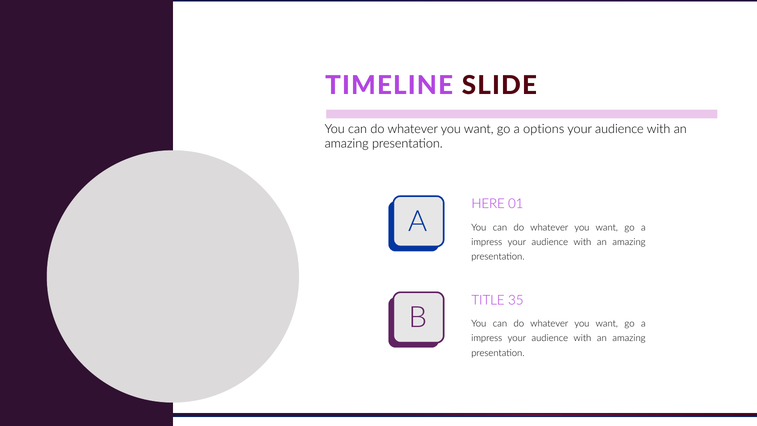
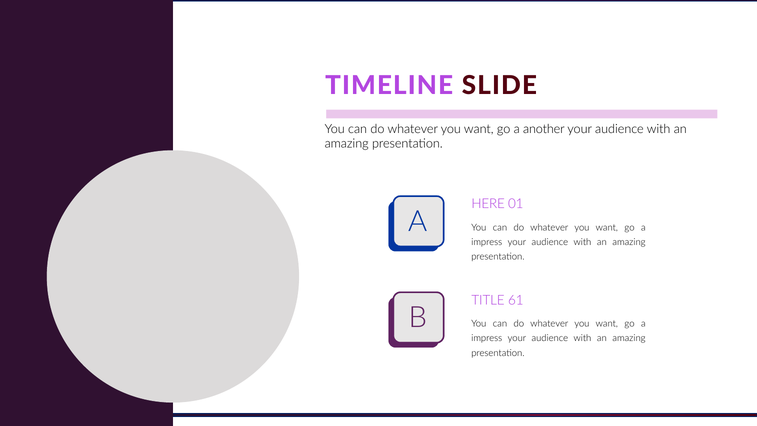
options: options -> another (544, 129)
35: 35 -> 61 (516, 300)
